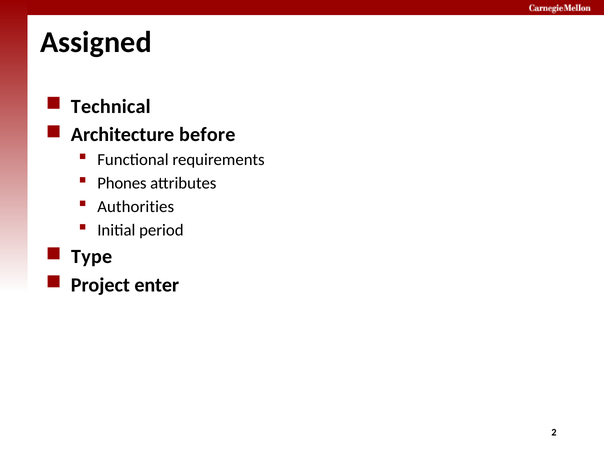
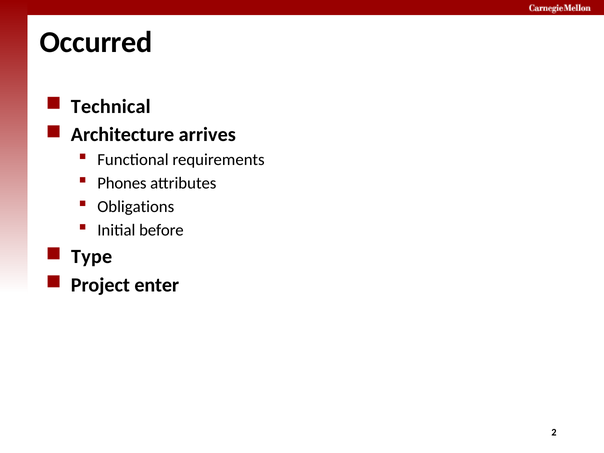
Assigned: Assigned -> Occurred (96, 42)
before: before -> arrives (207, 135)
Authorities: Authorities -> Obligations (136, 207)
period: period -> before (161, 230)
